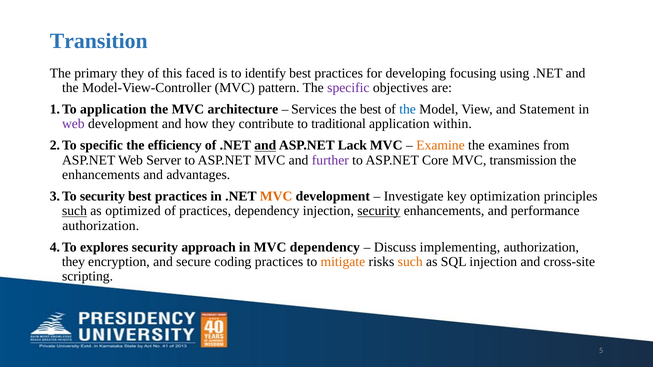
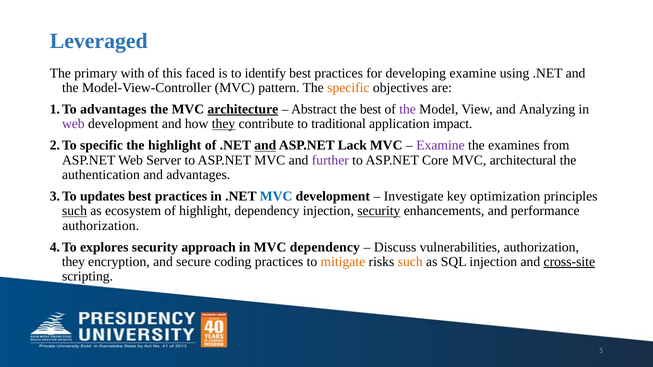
Transition: Transition -> Leveraged (99, 41)
primary they: they -> with (133, 73)
developing focusing: focusing -> examine (473, 73)
specific colour: purple -> orange (348, 88)
application: application -> advantages (113, 109)
architecture underline: none -> present (243, 109)
Services: Services -> Abstract (314, 109)
the colour: blue -> purple (408, 109)
Statement: Statement -> Analyzing (547, 109)
they underline: none -> present (224, 124)
within: within -> impact (453, 124)
the efficiency: efficiency -> highlight (175, 146)
Examine colour: orange -> purple (441, 146)
transmission: transmission -> architectural (523, 160)
enhancements: enhancements -> authentication (101, 175)
security: security -> updates (102, 196)
MVC colour: orange -> blue (276, 196)
optimized: optimized -> ecosystem (133, 211)
of practices: practices -> highlight (205, 211)
implementing: implementing -> vulnerabilities (460, 247)
cross-site underline: none -> present (569, 262)
